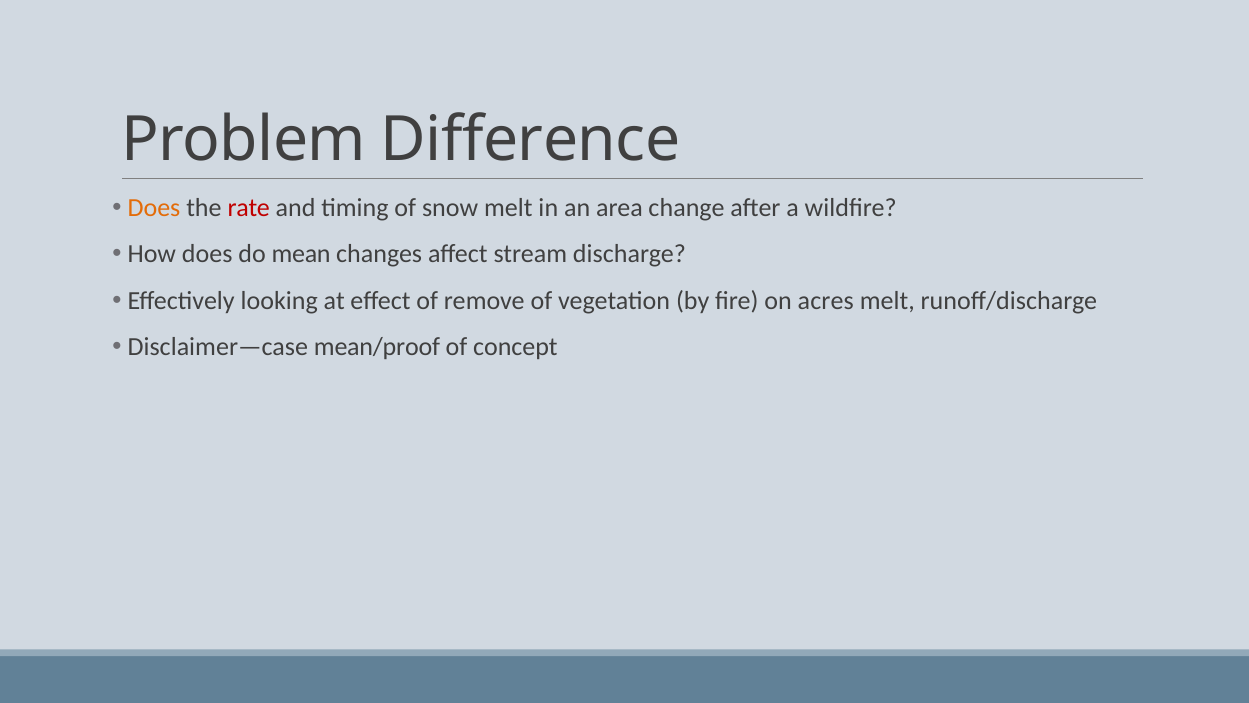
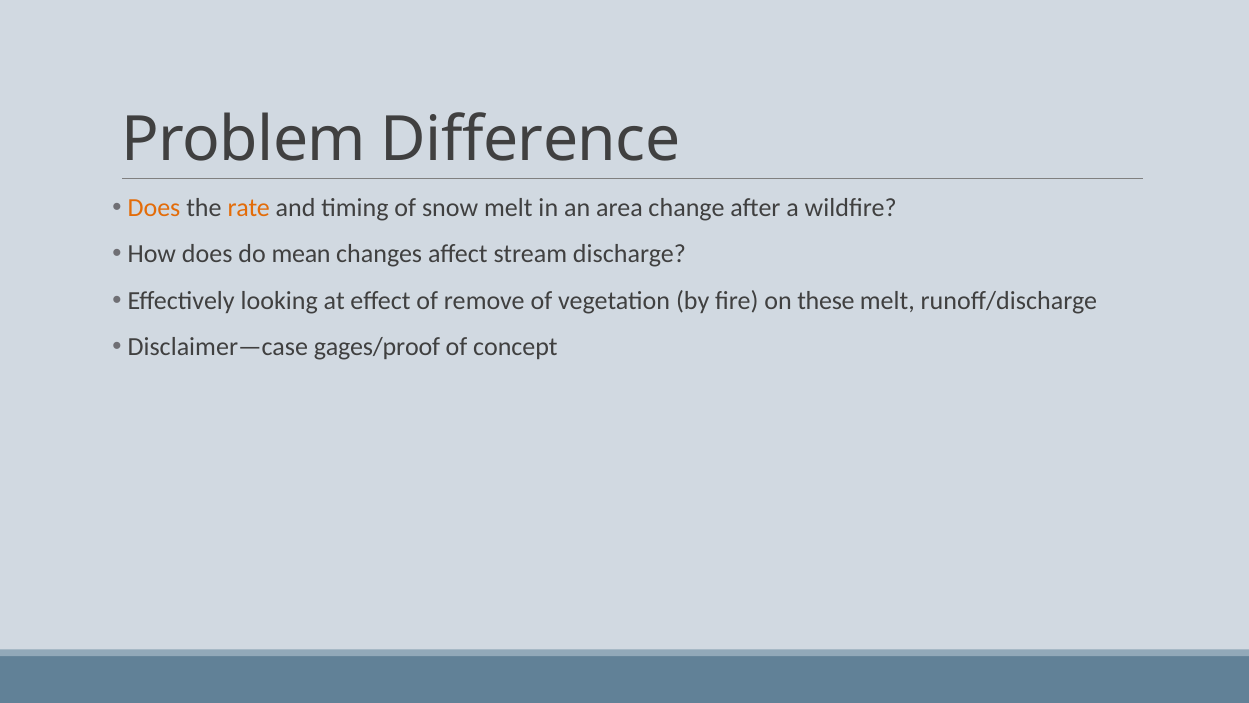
rate colour: red -> orange (249, 208)
acres: acres -> these (826, 300)
mean/proof: mean/proof -> gages/proof (377, 347)
